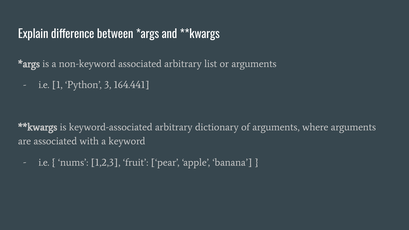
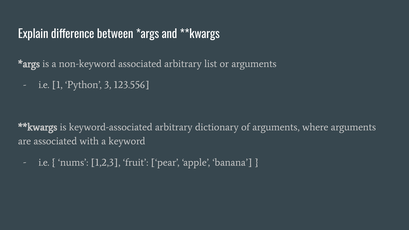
164.441: 164.441 -> 123.556 (132, 85)
